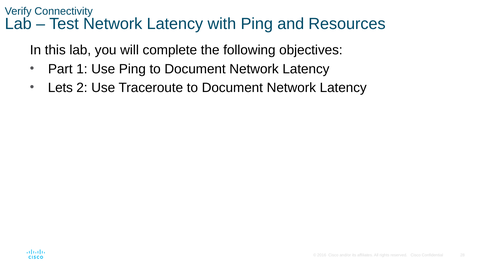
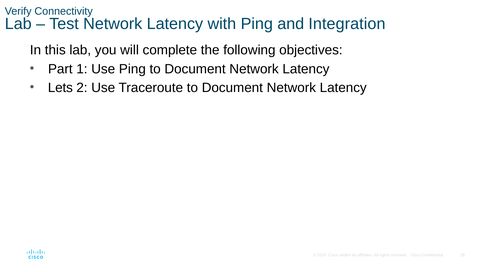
Resources: Resources -> Integration (347, 24)
